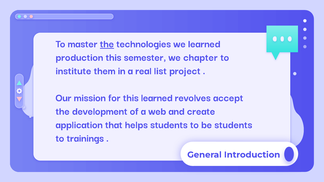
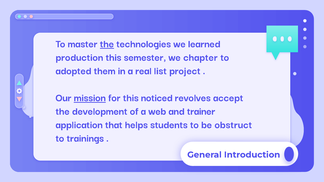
institute: institute -> adopted (73, 71)
mission underline: none -> present (90, 98)
this learned: learned -> noticed (157, 98)
create: create -> trainer (201, 111)
be students: students -> obstruct (233, 125)
